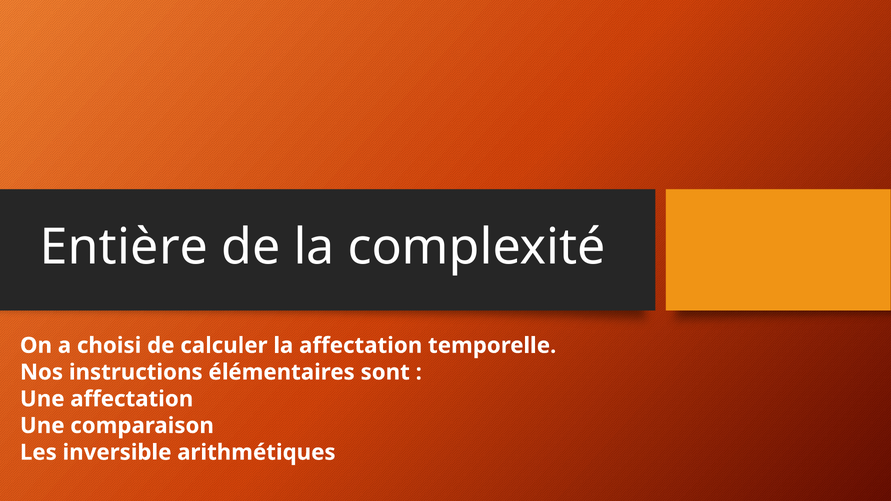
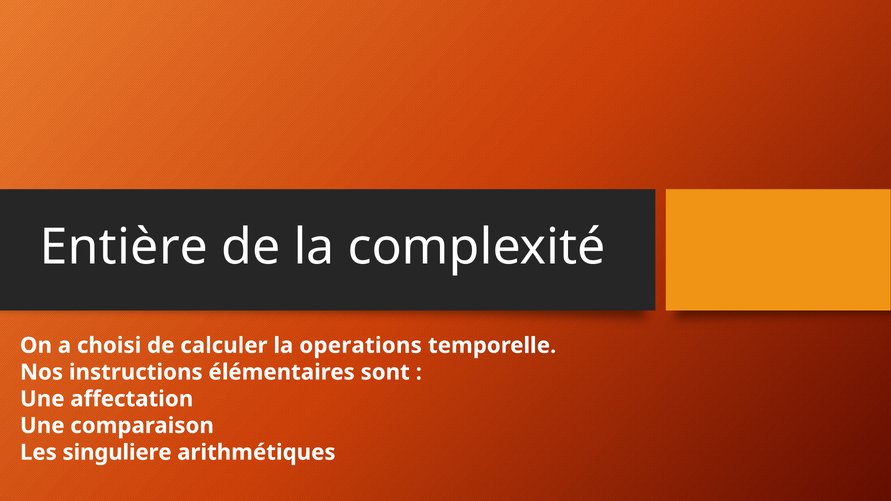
la affectation: affectation -> operations (361, 346)
inversible: inversible -> singuliere (117, 453)
